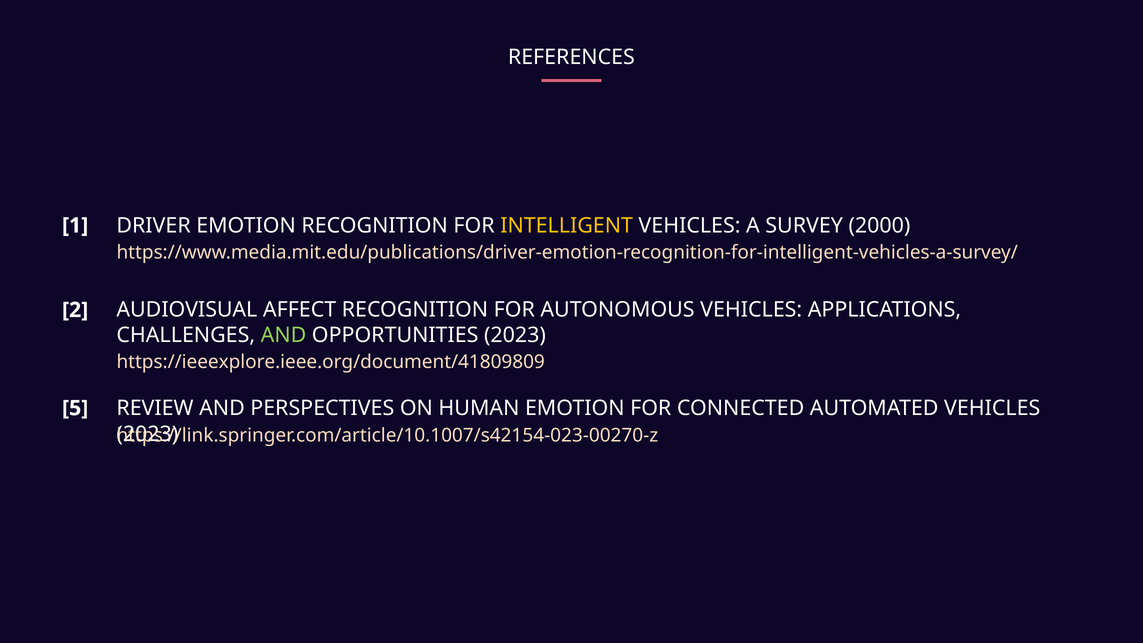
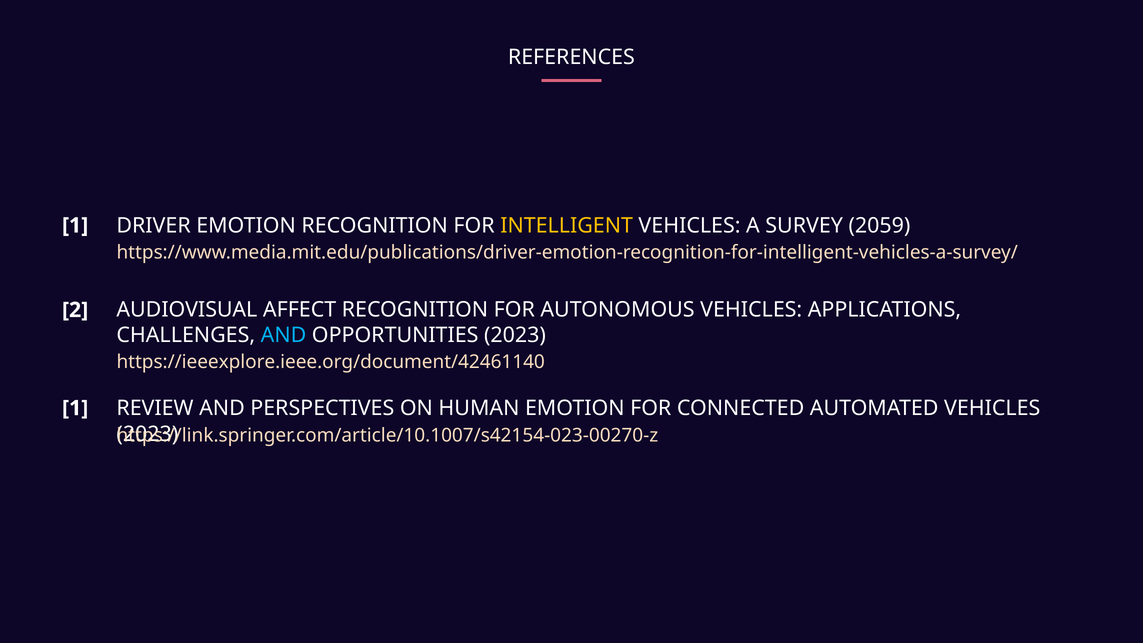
2000: 2000 -> 2059 (879, 225)
AND colour: light green -> light blue (284, 335)
https://ieeexplore.ieee.org/document/41809809: https://ieeexplore.ieee.org/document/41809809 -> https://ieeexplore.ieee.org/document/42461140 (331, 362)
5: 5 -> 1 (75, 408)
